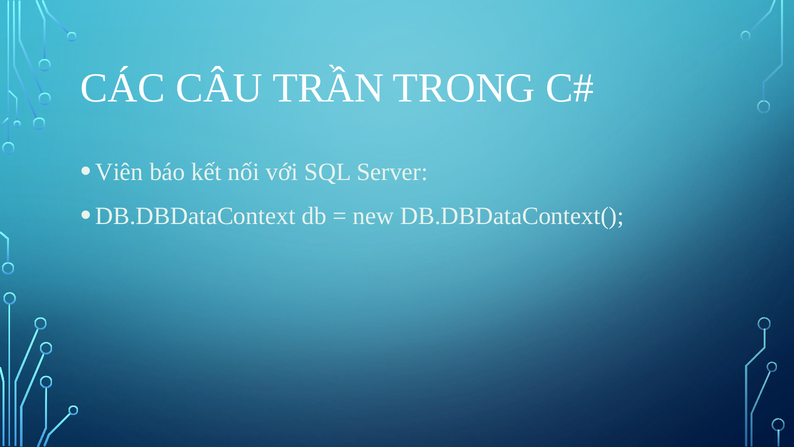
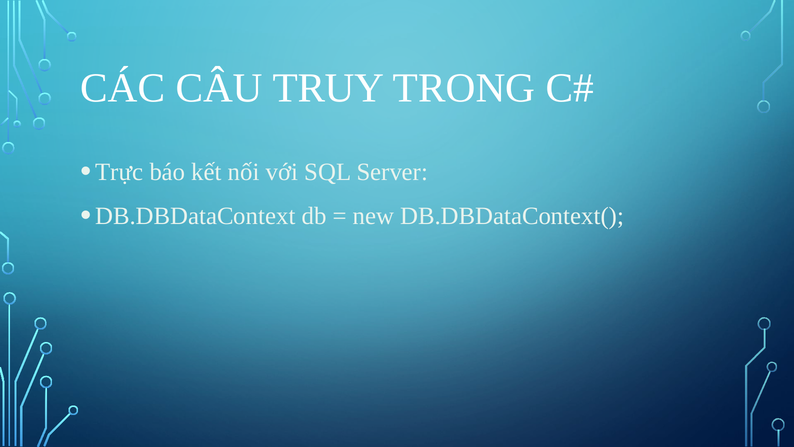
TRẦN: TRẦN -> TRUY (328, 88)
Viên: Viên -> Trực (119, 172)
